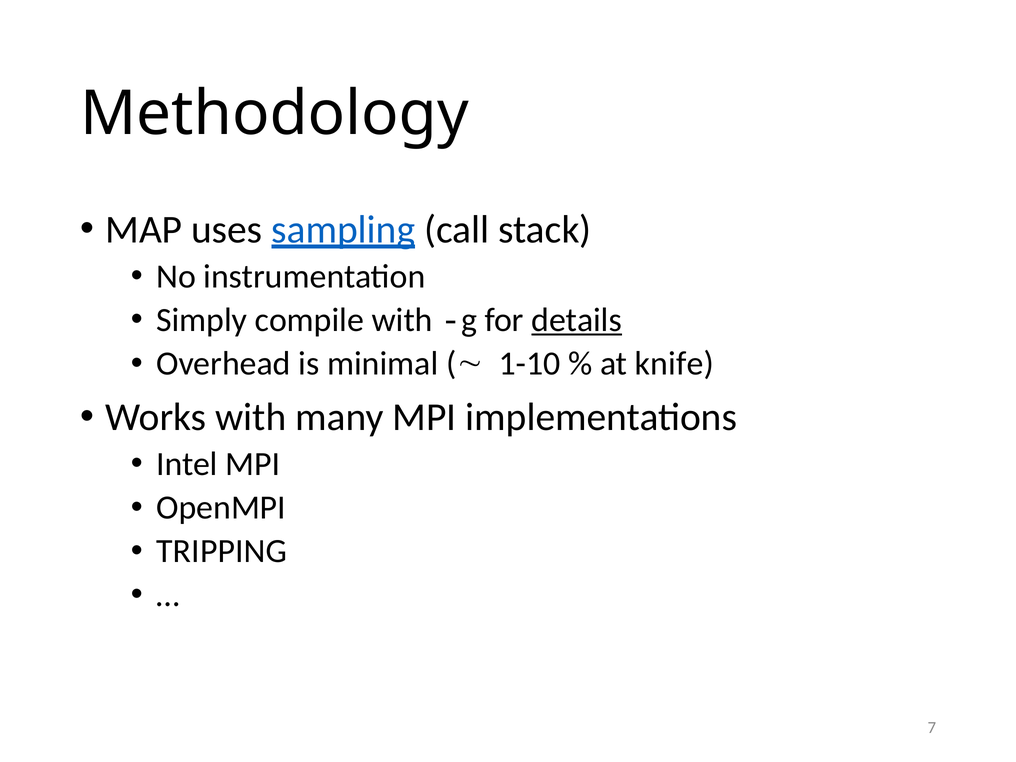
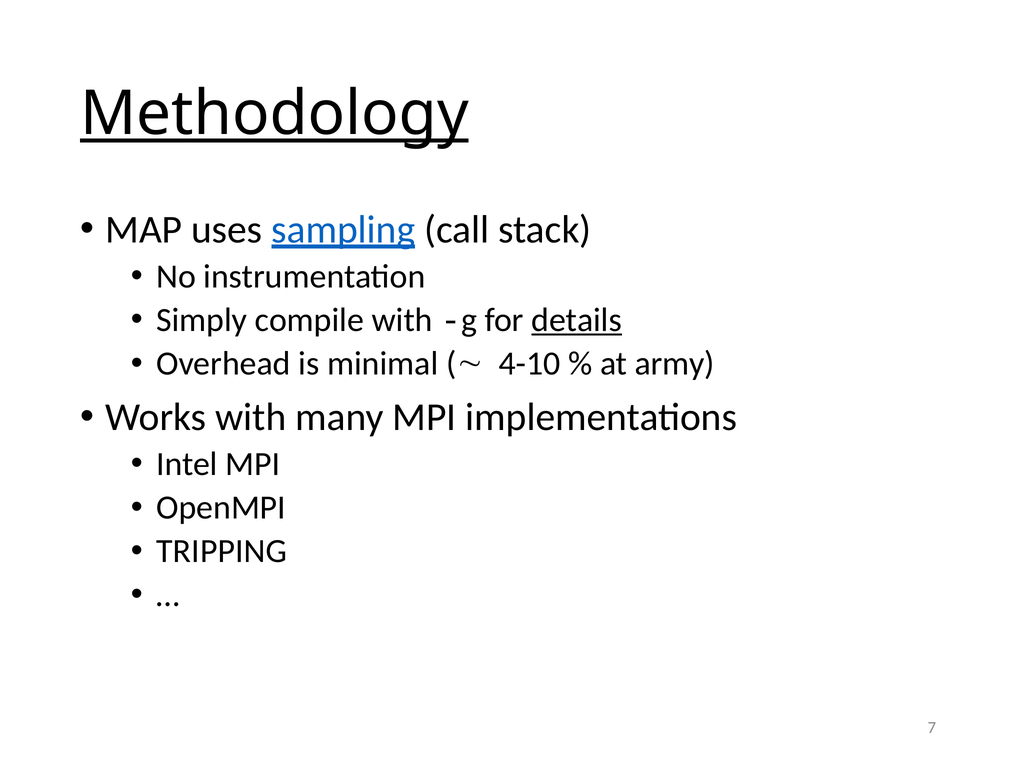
Methodology underline: none -> present (274, 114)
1-10: 1-10 -> 4-10 (530, 364)
knife: knife -> army (675, 364)
